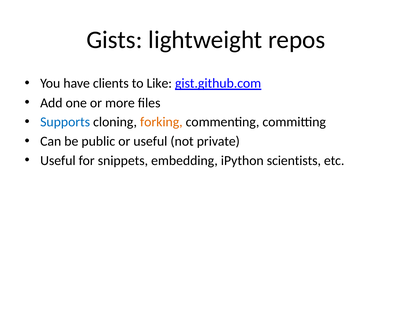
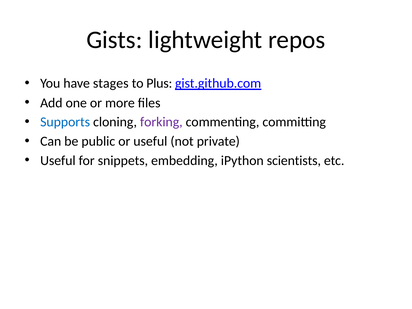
clients: clients -> stages (111, 83)
Like: Like -> Plus (159, 83)
forking colour: orange -> purple (161, 122)
